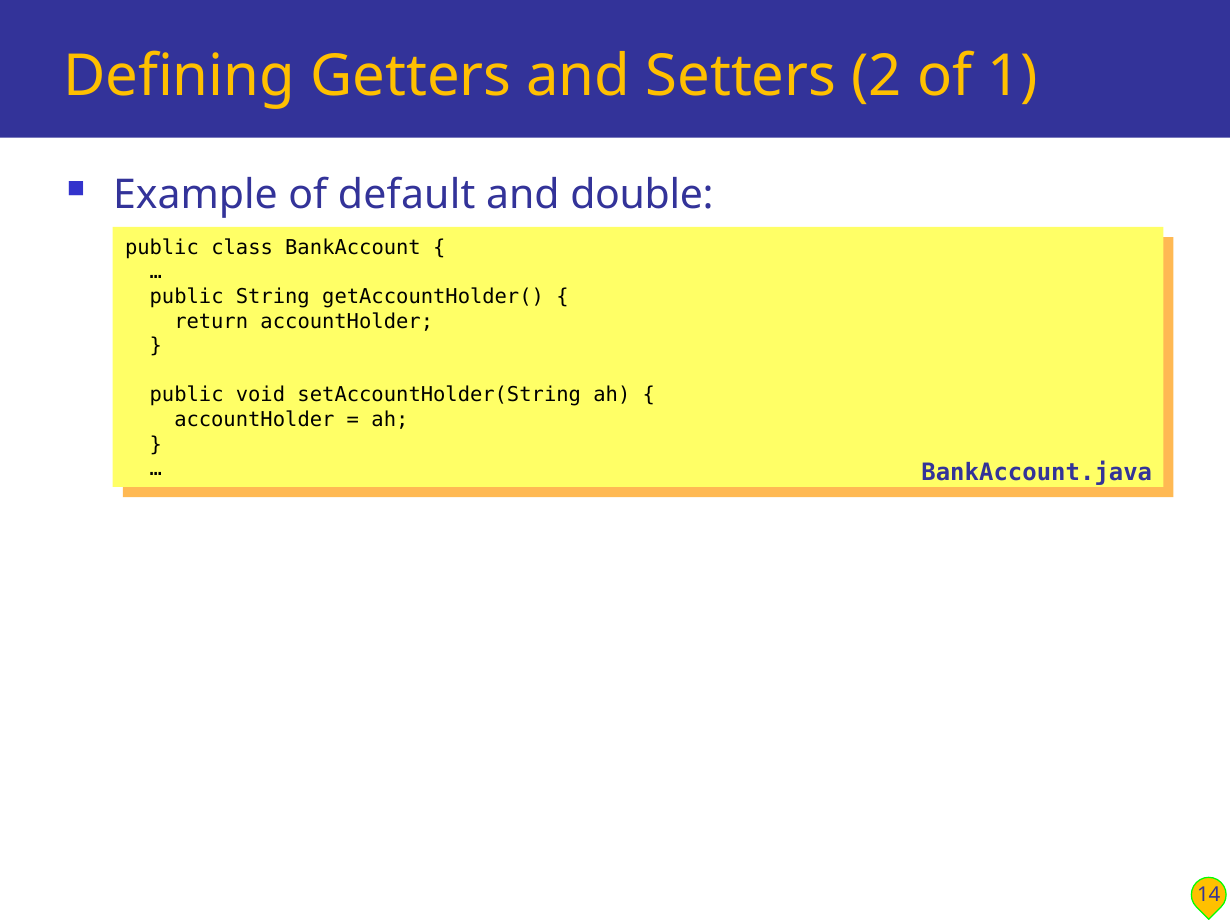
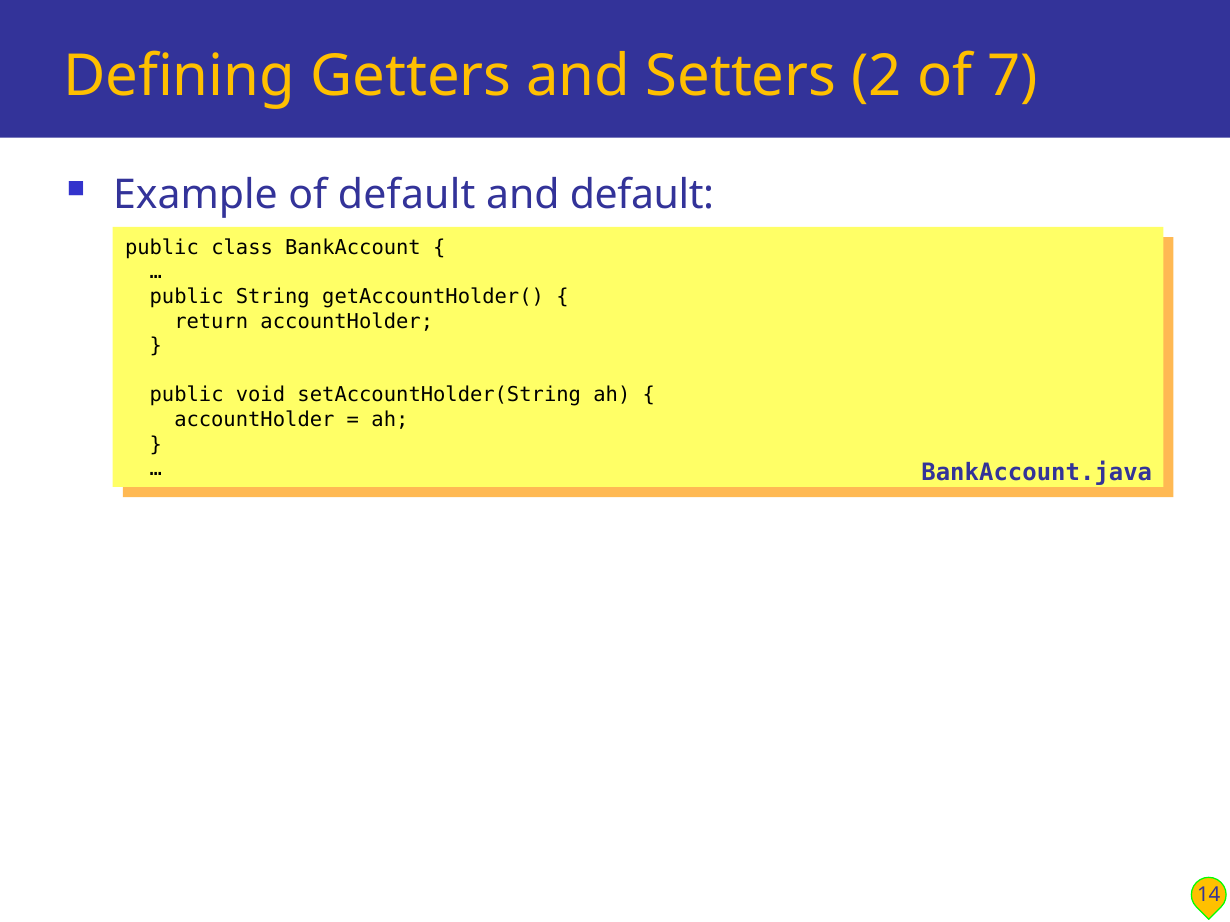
1: 1 -> 7 (1012, 77)
and double: double -> default (642, 195)
